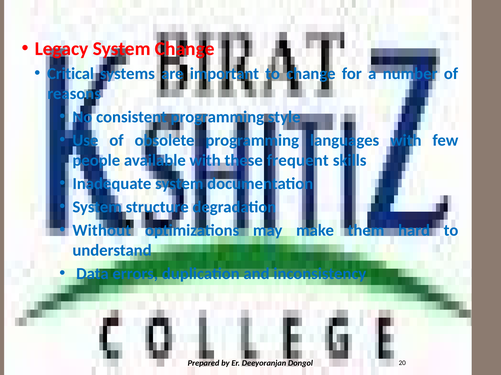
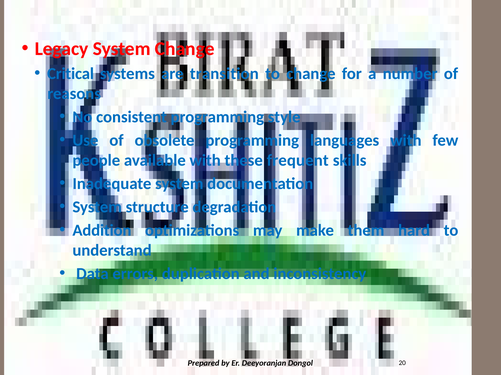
important: important -> transition (224, 74)
Without: Without -> Addition (102, 231)
